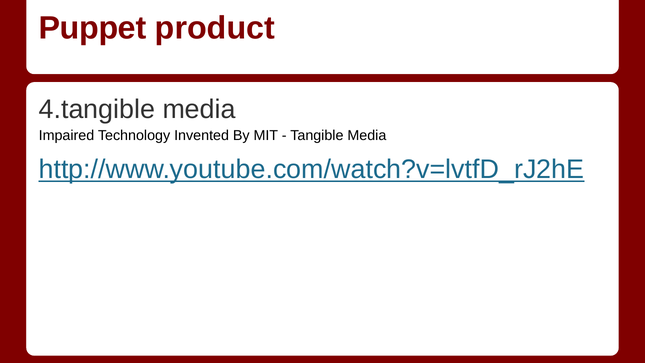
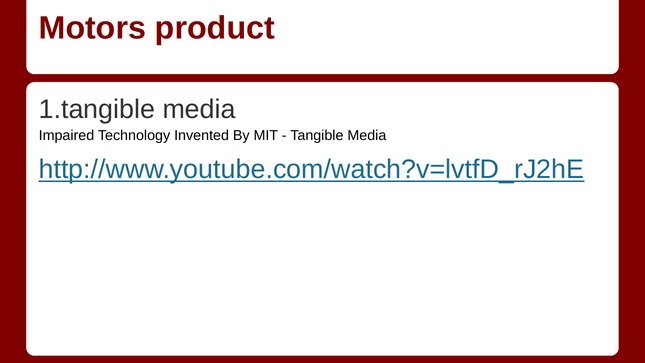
Puppet: Puppet -> Motors (92, 28)
4.tangible: 4.tangible -> 1.tangible (97, 109)
